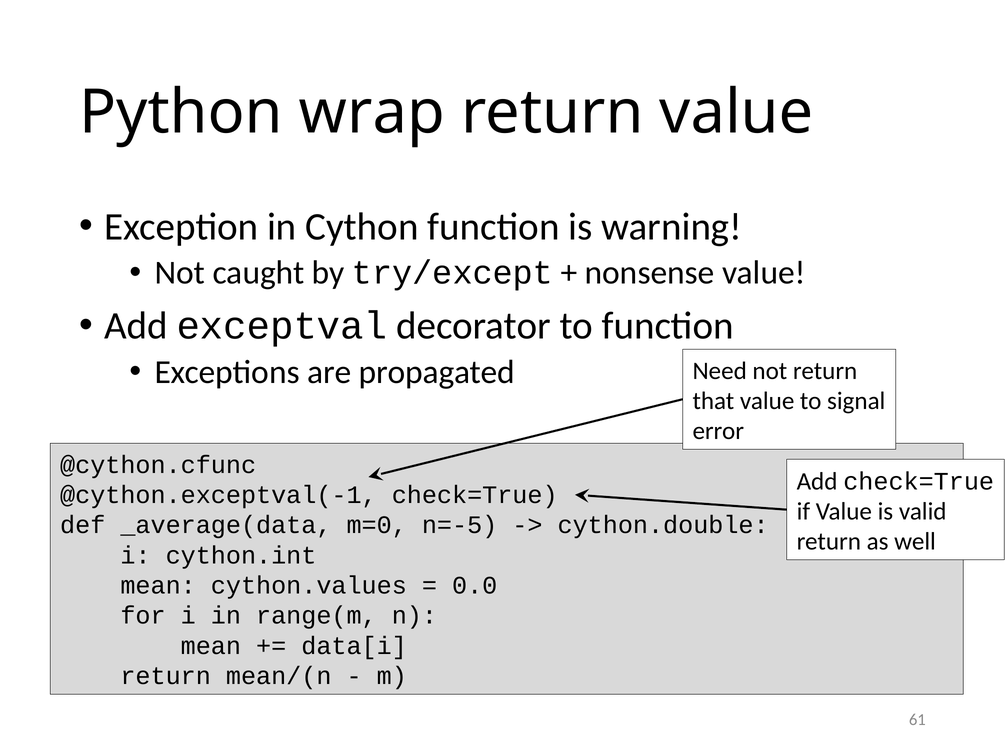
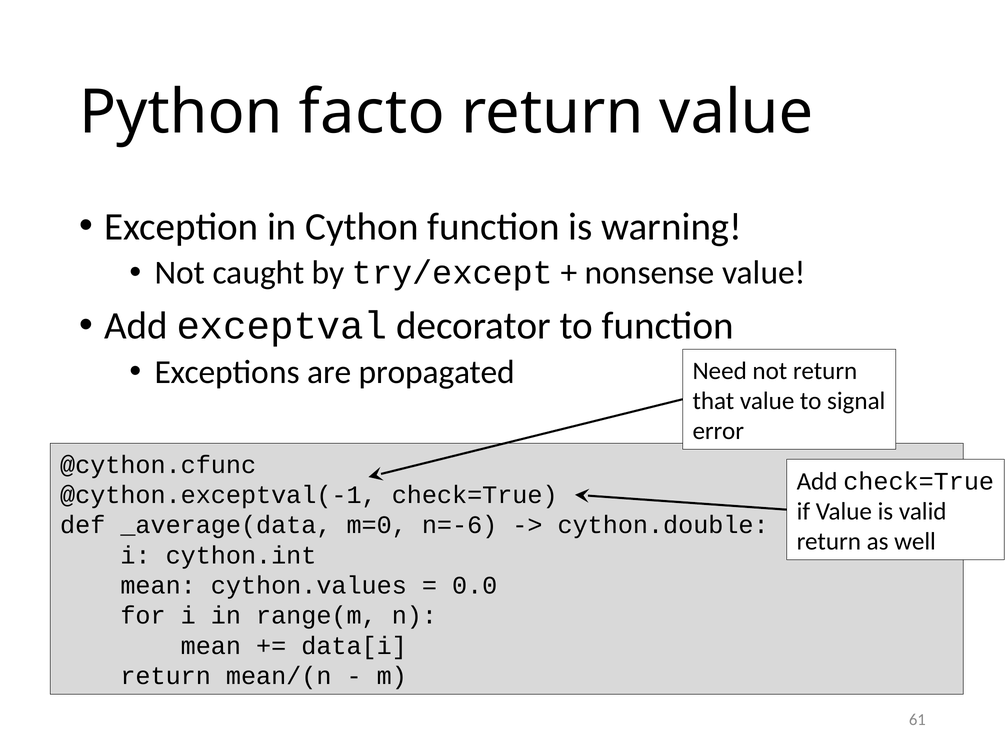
wrap: wrap -> facto (372, 113)
n=-5: n=-5 -> n=-6 (460, 525)
